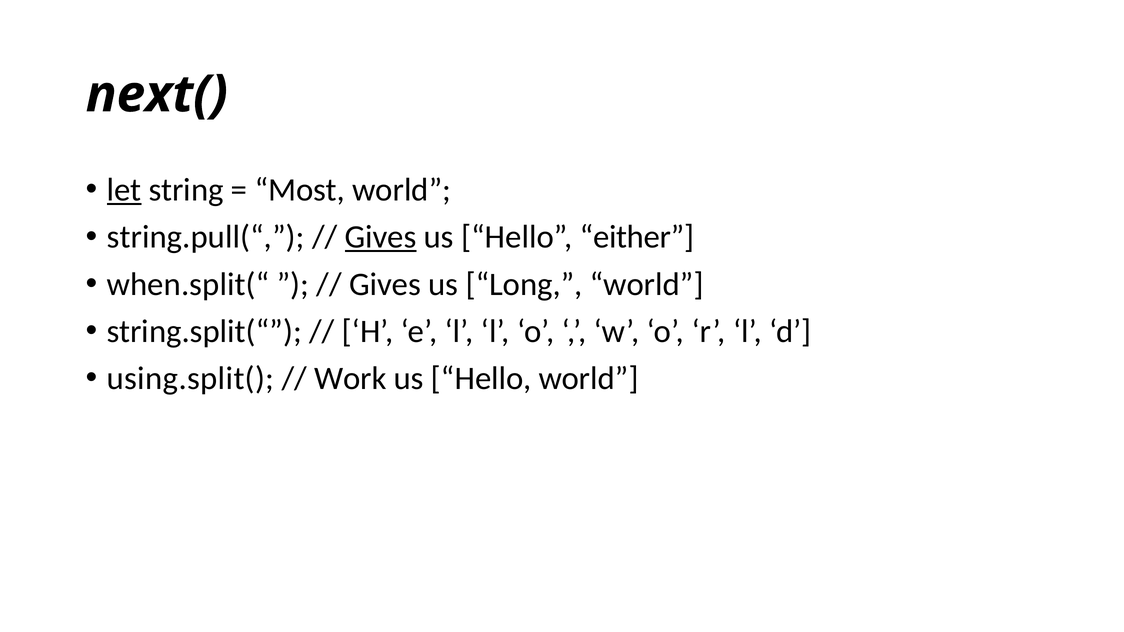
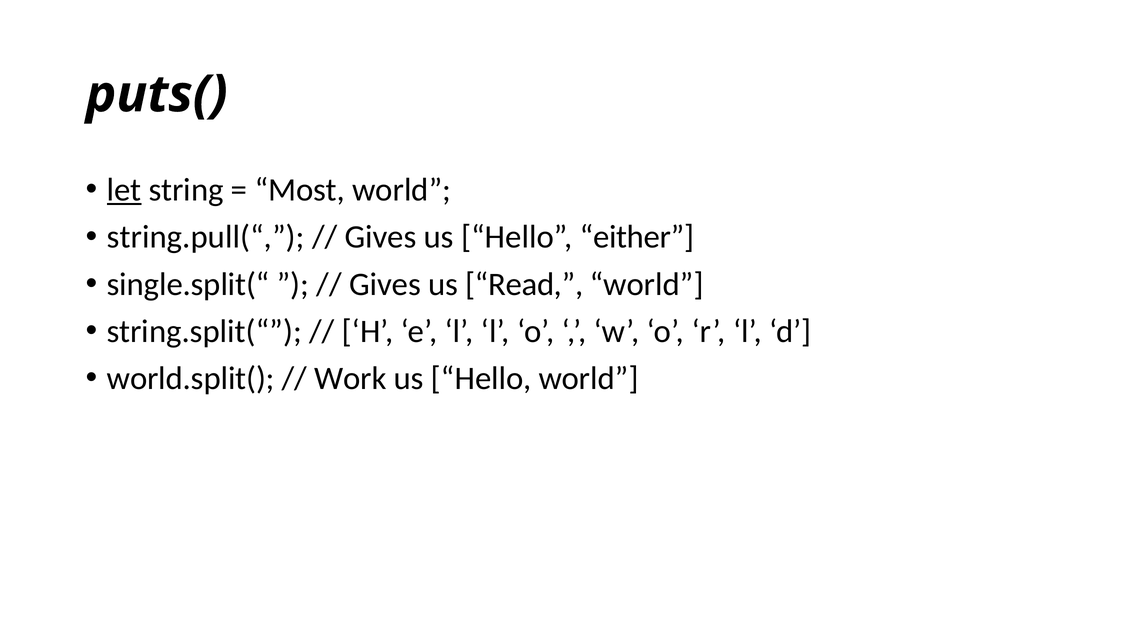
next(: next( -> puts( (157, 94)
Gives underline: present -> none (381, 237)
when.split(“: when.split(“ -> single.split(“ (188, 284)
Long: Long -> Read (524, 284)
using.split(: using.split( -> world.split( (191, 379)
